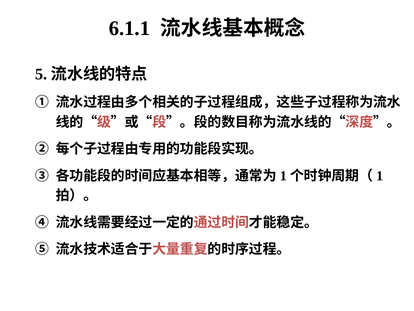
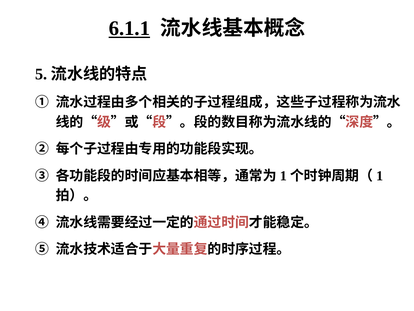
6.1.1 underline: none -> present (129, 28)
